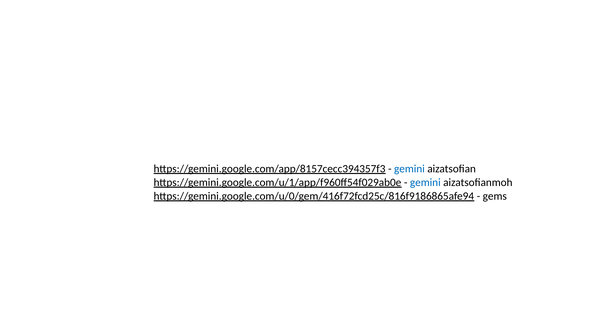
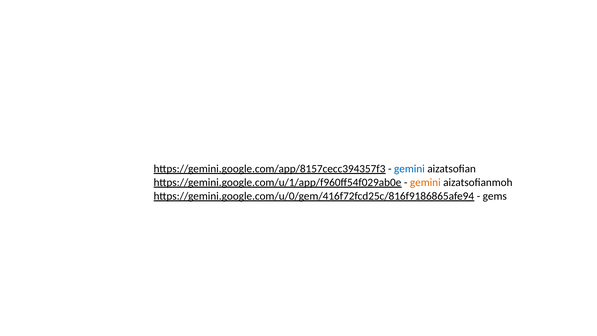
gemini colour: blue -> orange (425, 182)
